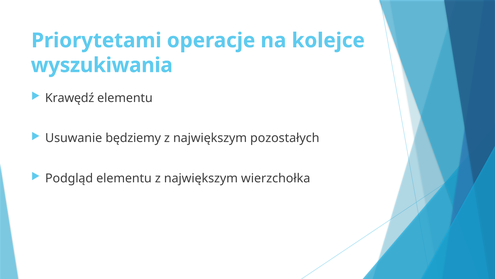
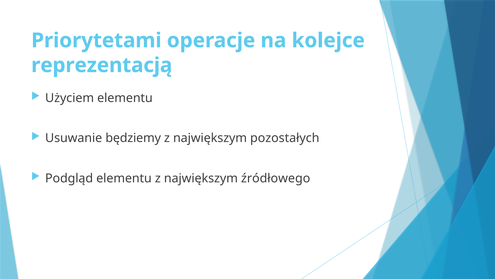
wyszukiwania: wyszukiwania -> reprezentacją (102, 65)
Krawędź: Krawędź -> Użyciem (70, 98)
wierzchołka: wierzchołka -> źródłowego (276, 178)
